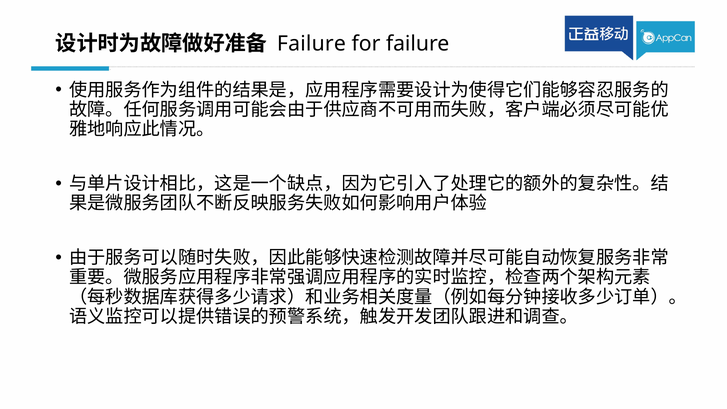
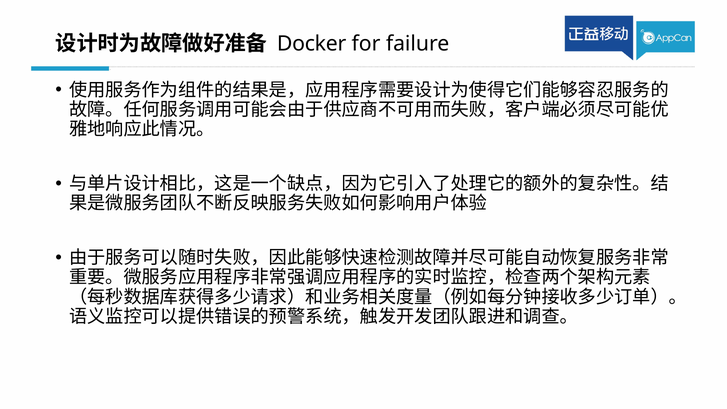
Failure: Failure -> Docker (312, 44)
